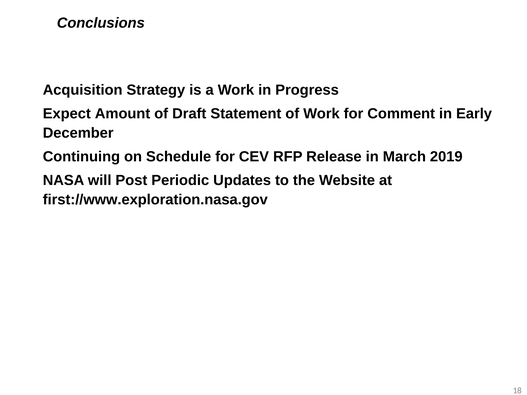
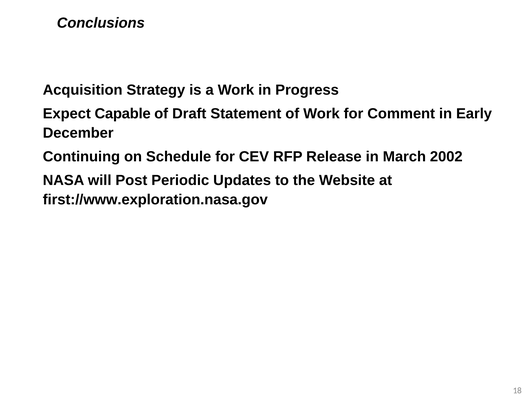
Amount: Amount -> Capable (123, 114)
2019: 2019 -> 2002 (446, 157)
